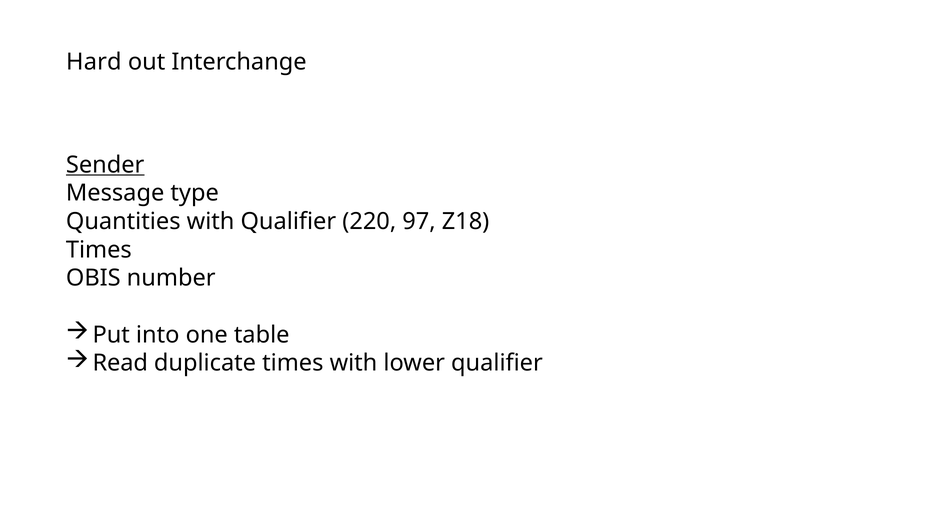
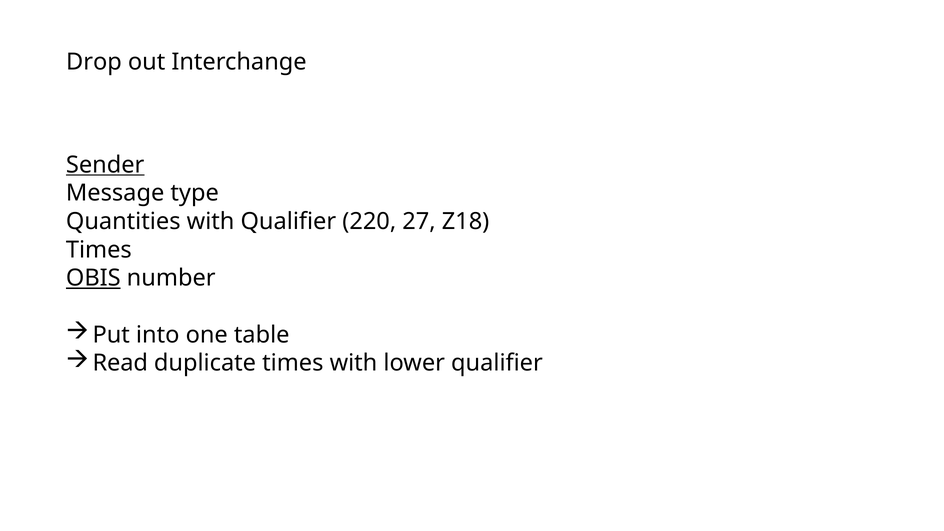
Hard: Hard -> Drop (94, 62)
97: 97 -> 27 (419, 221)
OBIS underline: none -> present (93, 278)
